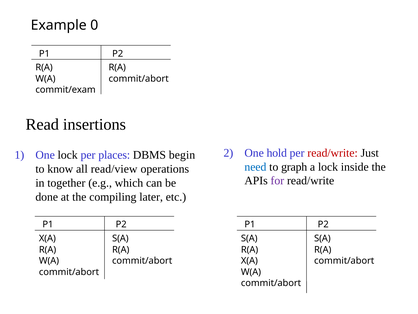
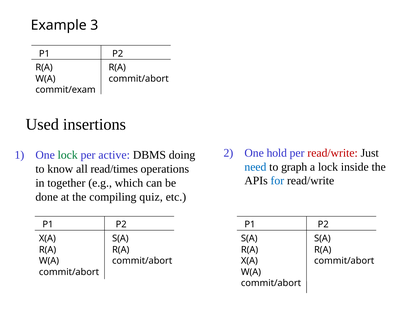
0: 0 -> 3 (94, 25)
Read: Read -> Used (42, 124)
lock colour: black -> green (68, 155)
places: places -> active (114, 155)
begin: begin -> doing (182, 155)
read/view: read/view -> read/times (114, 169)
for colour: purple -> blue (277, 181)
later: later -> quiz (151, 197)
